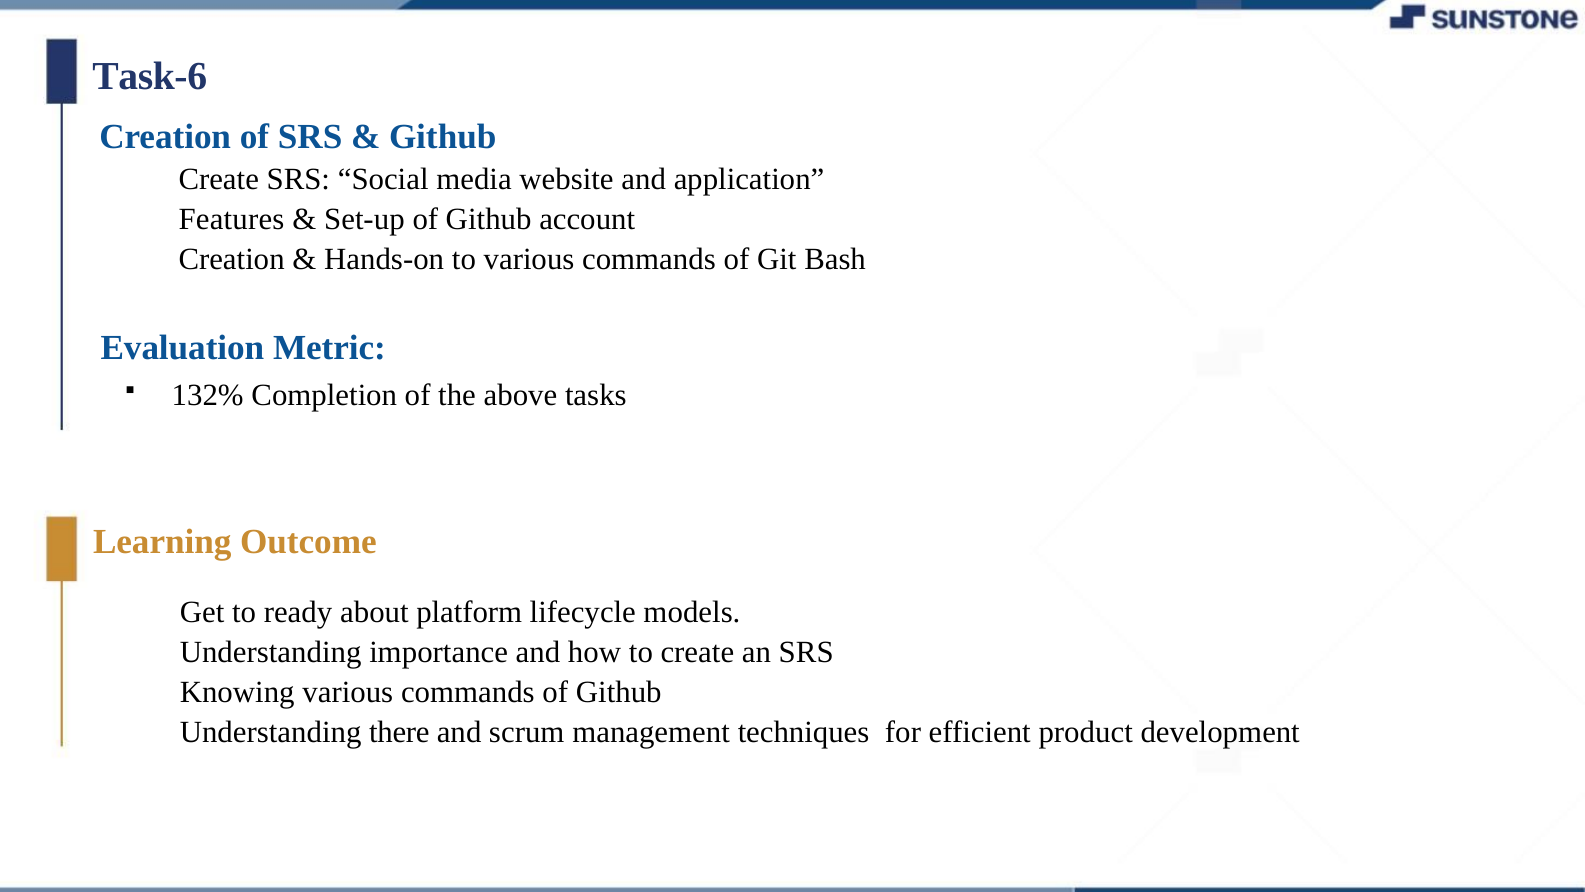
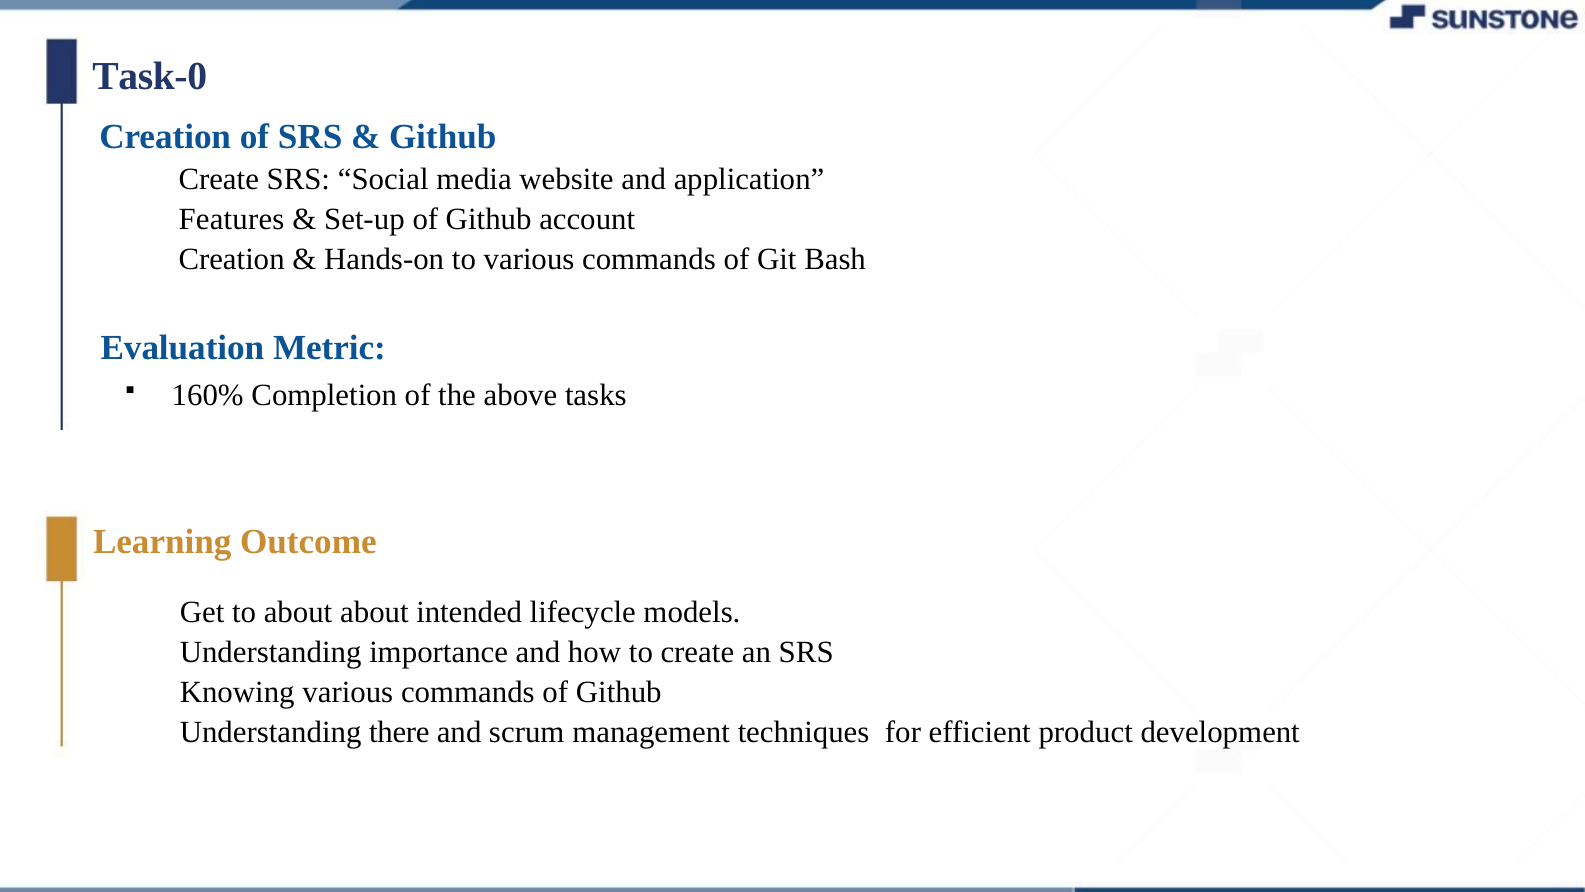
Task-6: Task-6 -> Task-0 (150, 76)
132%: 132% -> 160% (208, 395)
to ready: ready -> about (298, 613)
platform: platform -> intended (469, 613)
